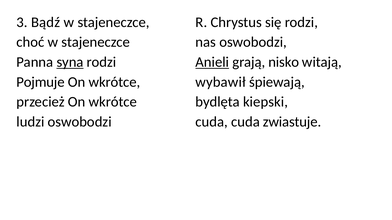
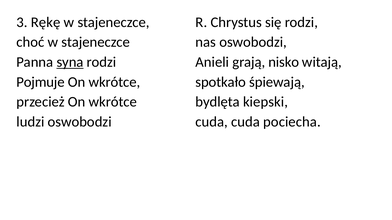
Bądź: Bądź -> Rękę (46, 22)
Anieli underline: present -> none (212, 62)
wybawił: wybawił -> spotkało (221, 82)
zwiastuje: zwiastuje -> pociecha (292, 122)
